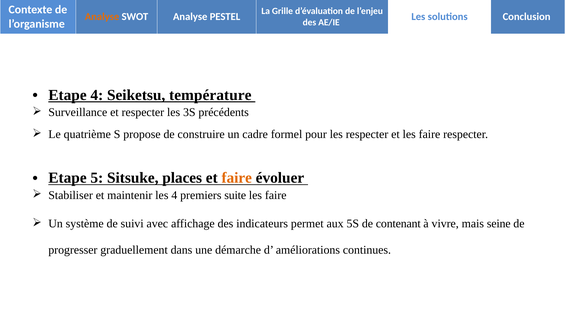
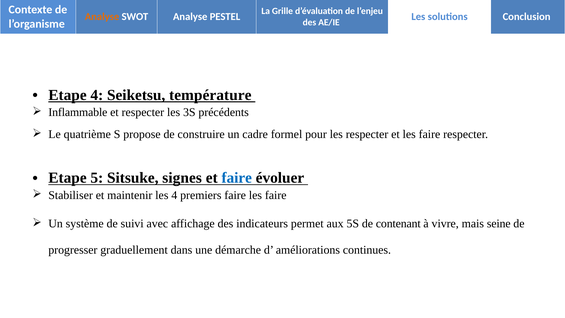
Surveillance: Surveillance -> Inflammable (78, 112)
places: places -> signes (182, 178)
faire colour: orange -> blue (237, 178)
premiers suite: suite -> faire (235, 195)
